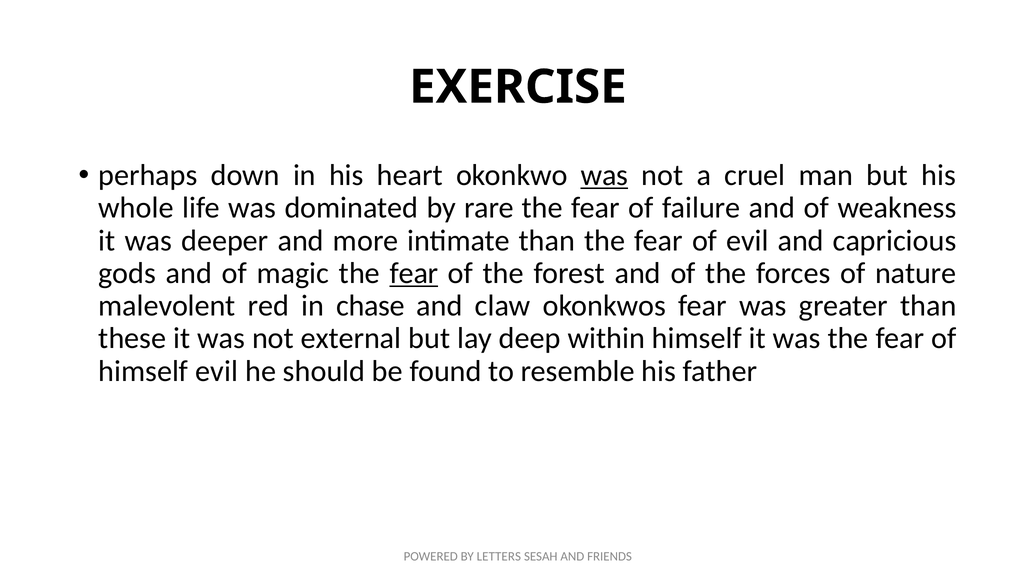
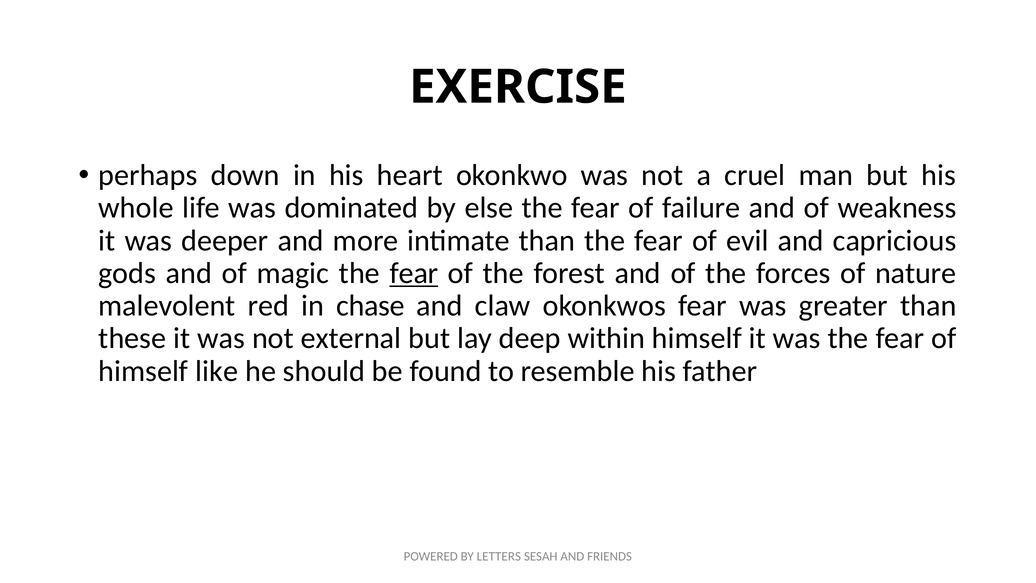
was underline: present -> none (604, 175)
rare: rare -> else (489, 208)
himself evil: evil -> like (217, 371)
